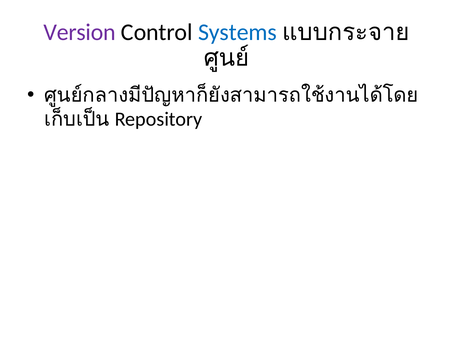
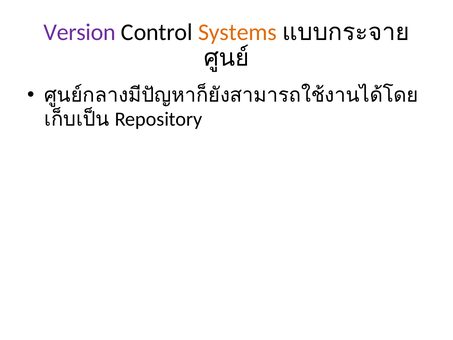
Systems colour: blue -> orange (237, 32)
